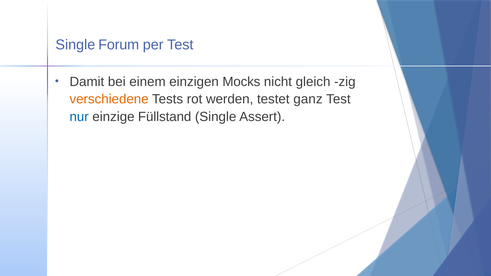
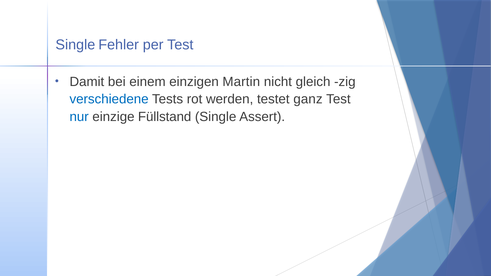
Forum: Forum -> Fehler (119, 45)
Mocks: Mocks -> Martin (241, 82)
verschiedene colour: orange -> blue (109, 99)
